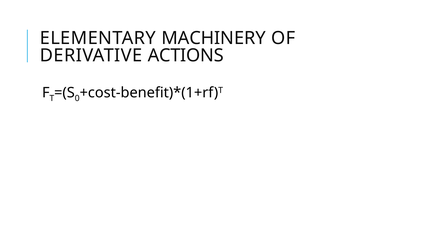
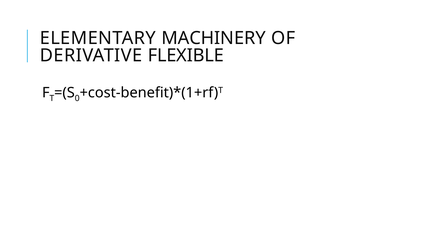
ACTIONS: ACTIONS -> FLEXIBLE (186, 56)
